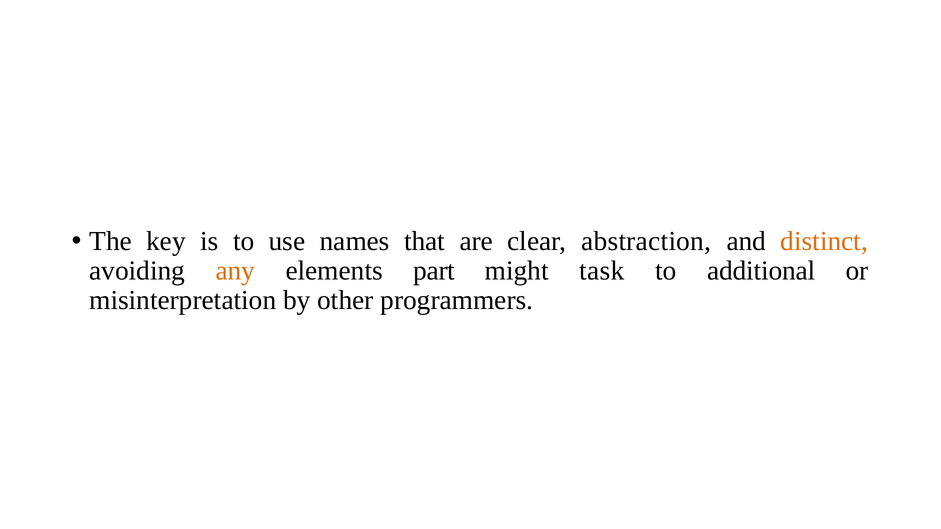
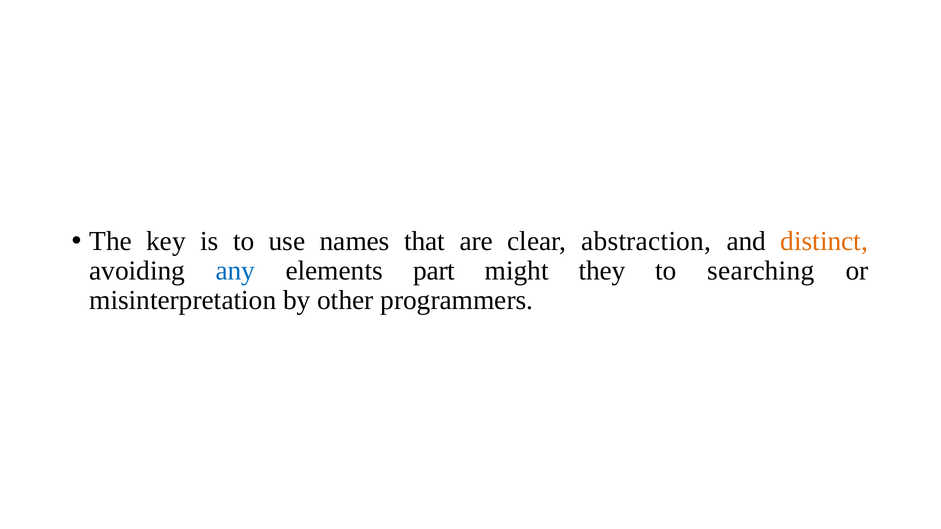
any colour: orange -> blue (235, 271)
task: task -> they (602, 271)
additional: additional -> searching (761, 271)
